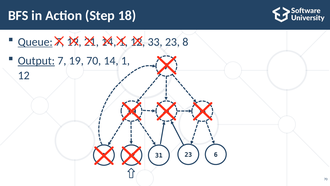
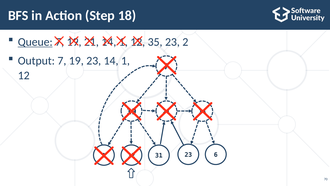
33: 33 -> 35 (155, 42)
8: 8 -> 2 (185, 42)
Output underline: present -> none (36, 61)
70: 70 -> 23 (94, 61)
